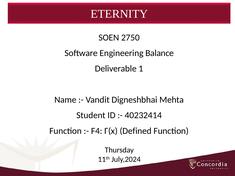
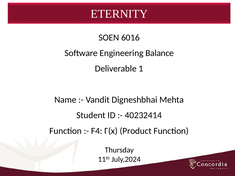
2750: 2750 -> 6016 (130, 38)
Defined: Defined -> Product (136, 131)
